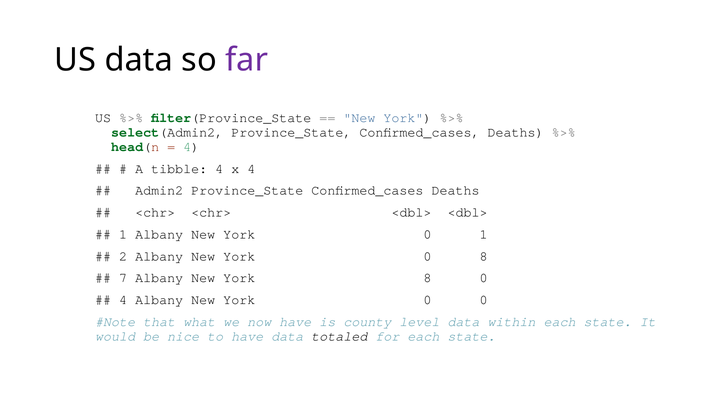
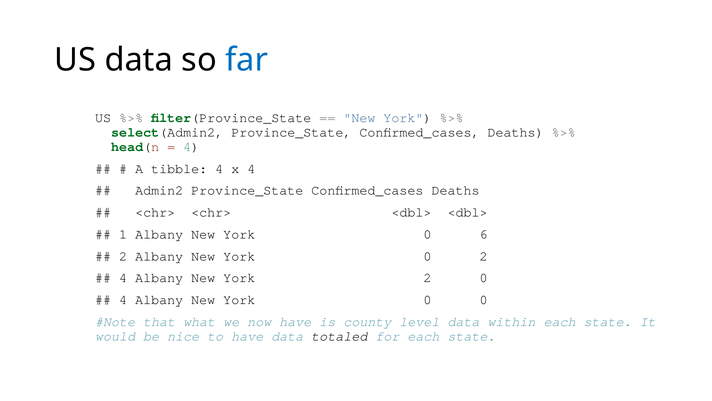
far colour: purple -> blue (247, 60)
0 1: 1 -> 6 (484, 234)
0 8: 8 -> 2 (484, 256)
7: 7 -> 4 (123, 278)
York 8: 8 -> 2 (428, 278)
